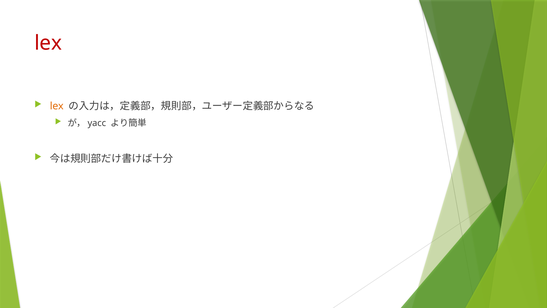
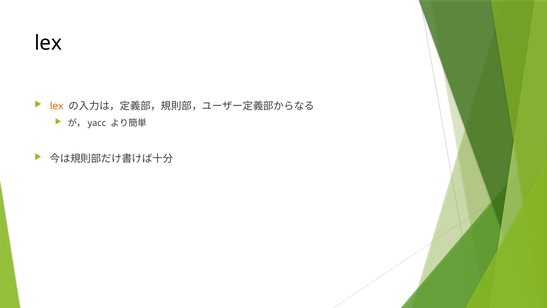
lex colour: red -> black (48, 43)
